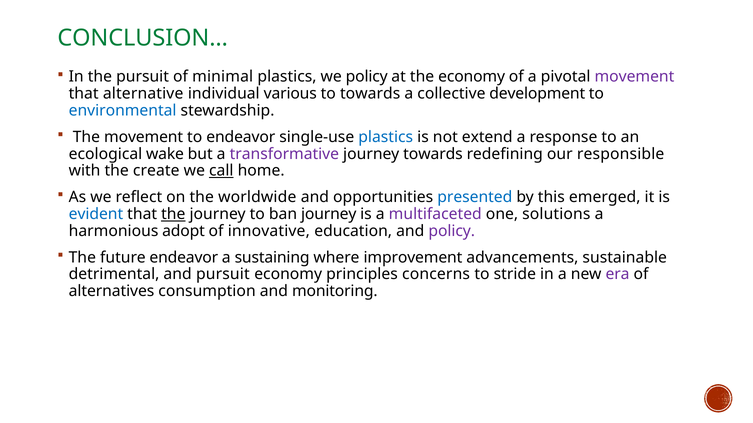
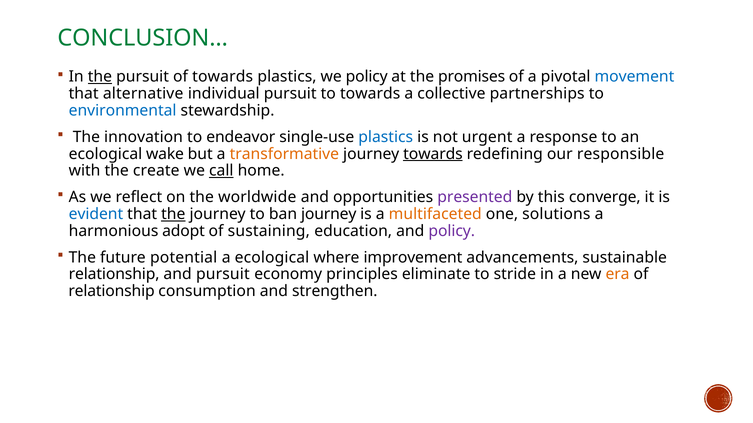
the underline: none -> present (100, 77)
of minimal: minimal -> towards (223, 77)
the economy: economy -> promises (472, 77)
movement colour: purple -> blue (634, 77)
individual various: various -> pursuit (290, 94)
development: development -> partnerships (537, 94)
The movement: movement -> innovation (144, 137)
extend: extend -> urgent (487, 137)
transformative colour: purple -> orange (284, 154)
towards underline: none -> present (433, 154)
presented colour: blue -> purple (475, 197)
emerged: emerged -> converge (605, 197)
multifaceted colour: purple -> orange (435, 214)
innovative: innovative -> sustaining (269, 231)
future endeavor: endeavor -> potential (184, 258)
a sustaining: sustaining -> ecological (272, 258)
detrimental: detrimental -> relationship (114, 275)
concerns: concerns -> eliminate (436, 275)
era colour: purple -> orange (618, 275)
alternatives: alternatives -> relationship (112, 292)
monitoring: monitoring -> strengthen (335, 292)
